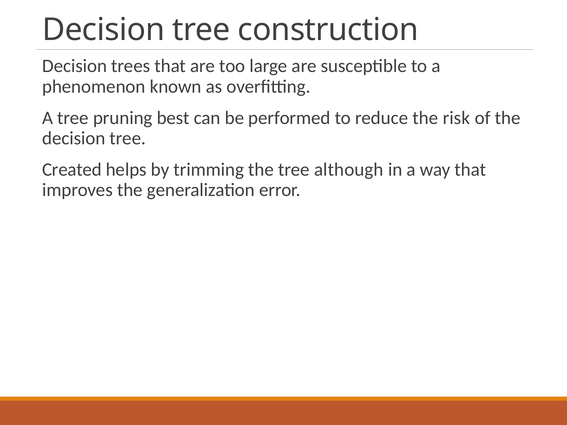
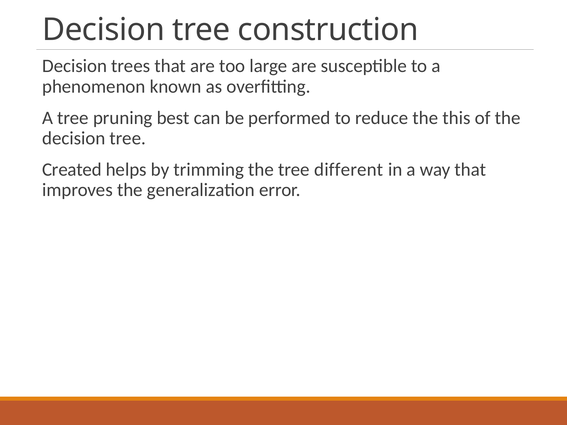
risk: risk -> this (456, 118)
although: although -> different (349, 170)
